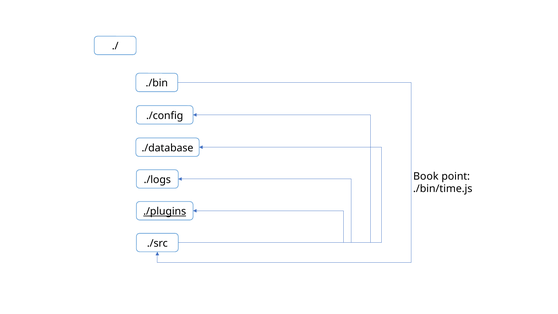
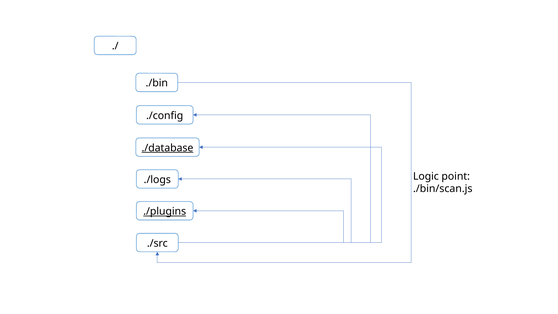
./database underline: none -> present (167, 148)
Book: Book -> Logic (426, 176)
./bin/time.js: ./bin/time.js -> ./bin/scan.js (443, 189)
